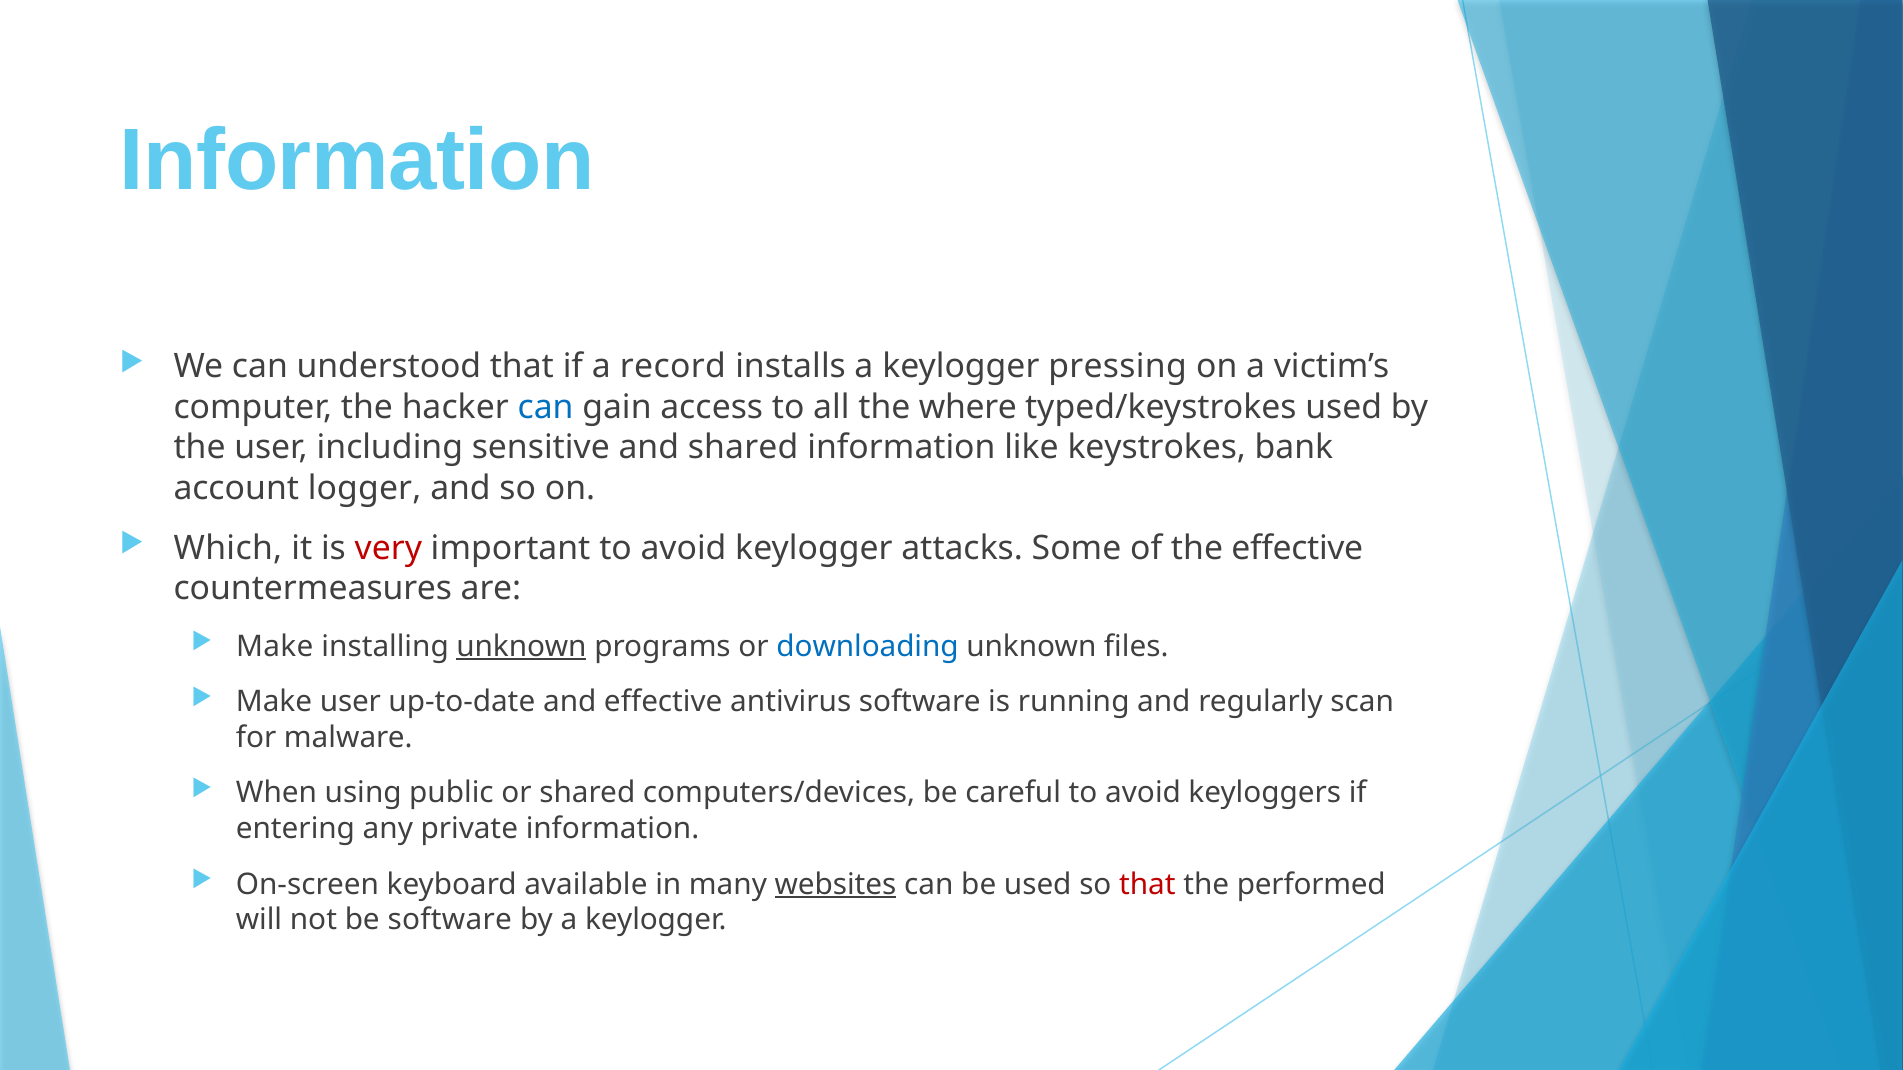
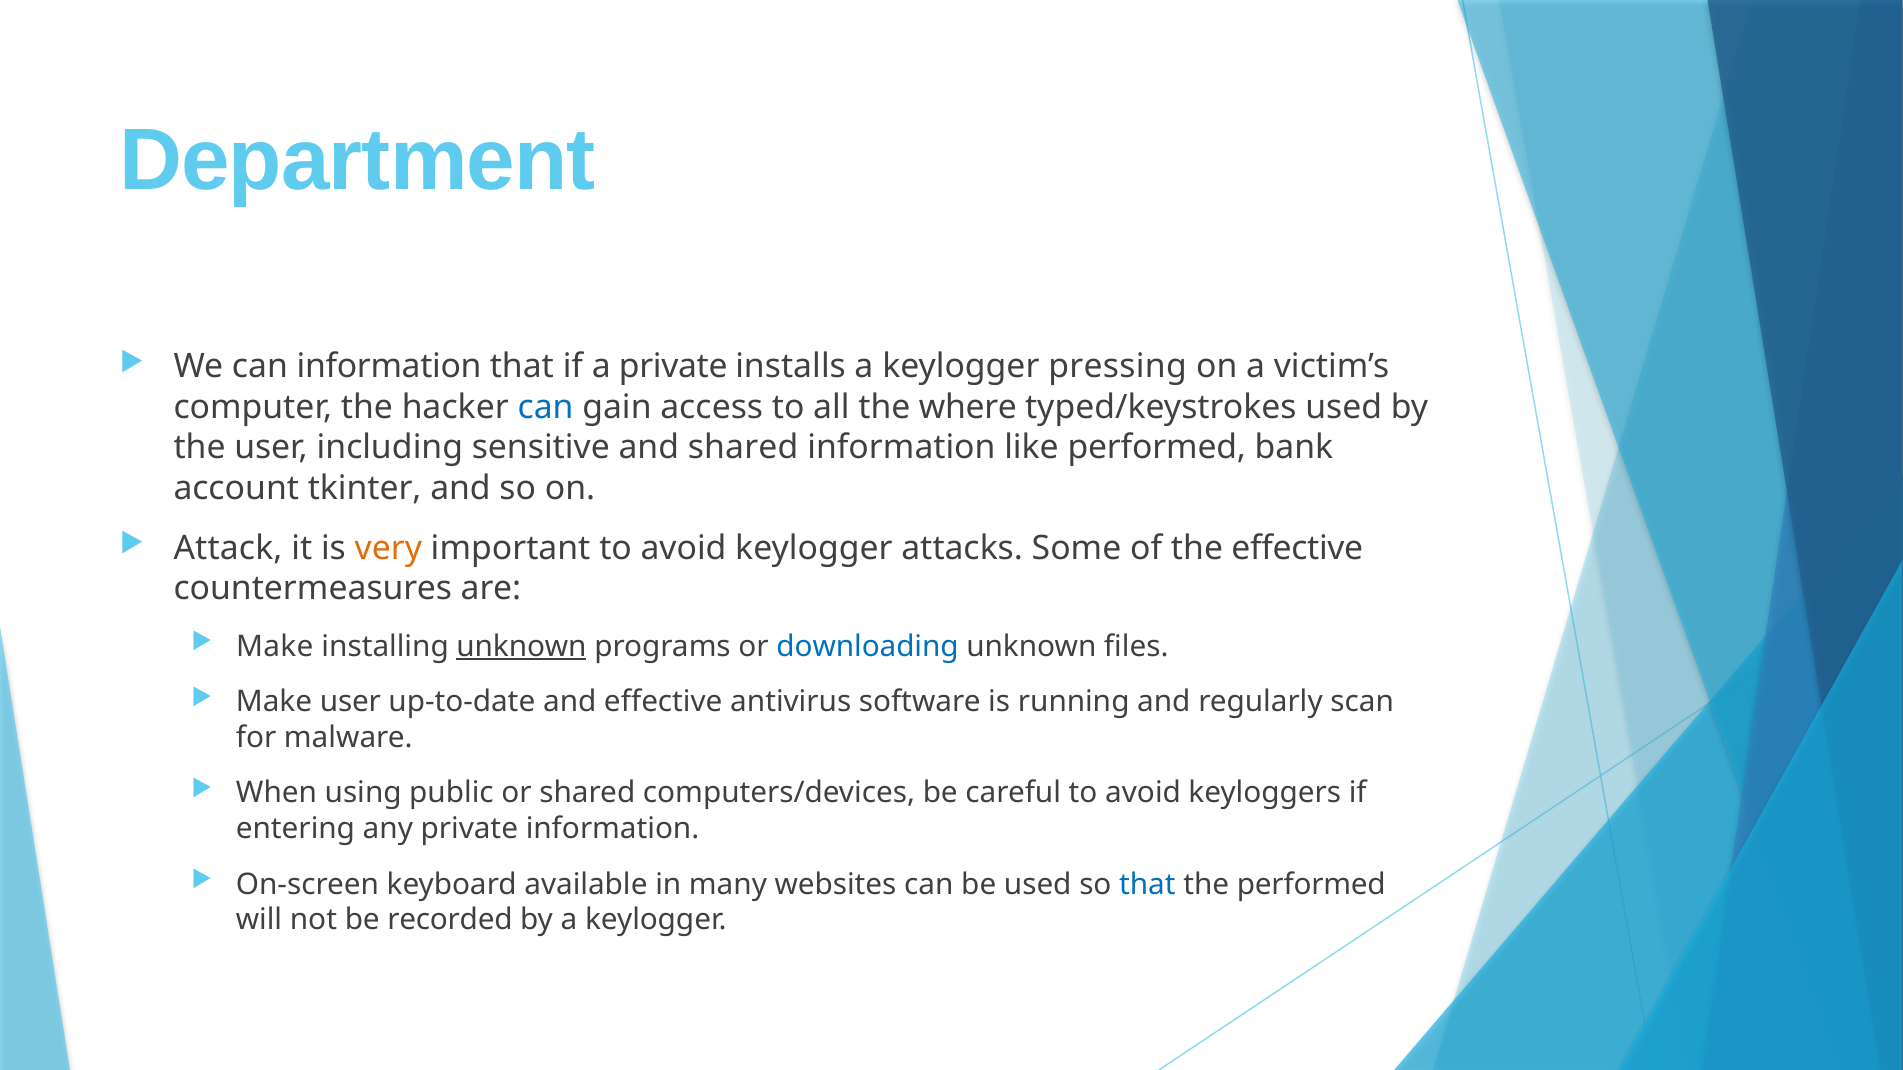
Information: Information -> Department (358, 161)
can understood: understood -> information (389, 367)
a record: record -> private (673, 367)
like keystrokes: keystrokes -> performed (1157, 448)
logger: logger -> tkinter (365, 488)
Which: Which -> Attack (228, 549)
very colour: red -> orange (388, 549)
websites underline: present -> none (835, 885)
that colour: red -> blue (1147, 885)
be software: software -> recorded (450, 920)
